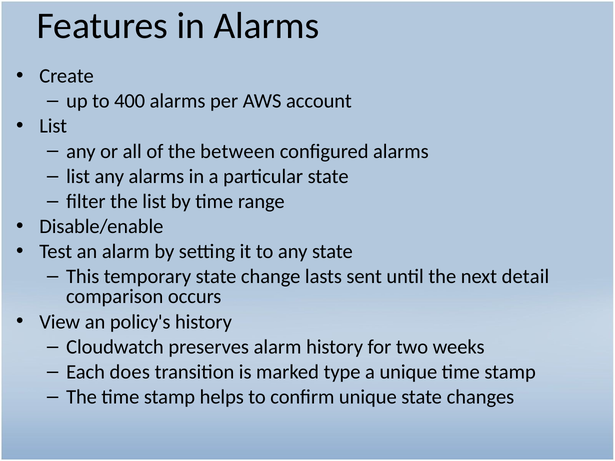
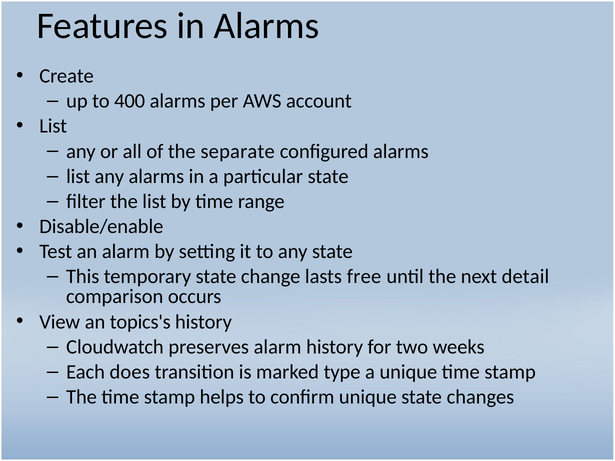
between: between -> separate (238, 151)
sent: sent -> free (364, 277)
policy's: policy's -> topics's (140, 322)
